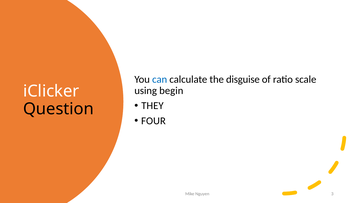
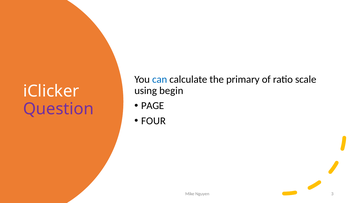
disguise: disguise -> primary (243, 79)
THEY: THEY -> PAGE (153, 106)
Question colour: black -> purple (58, 109)
